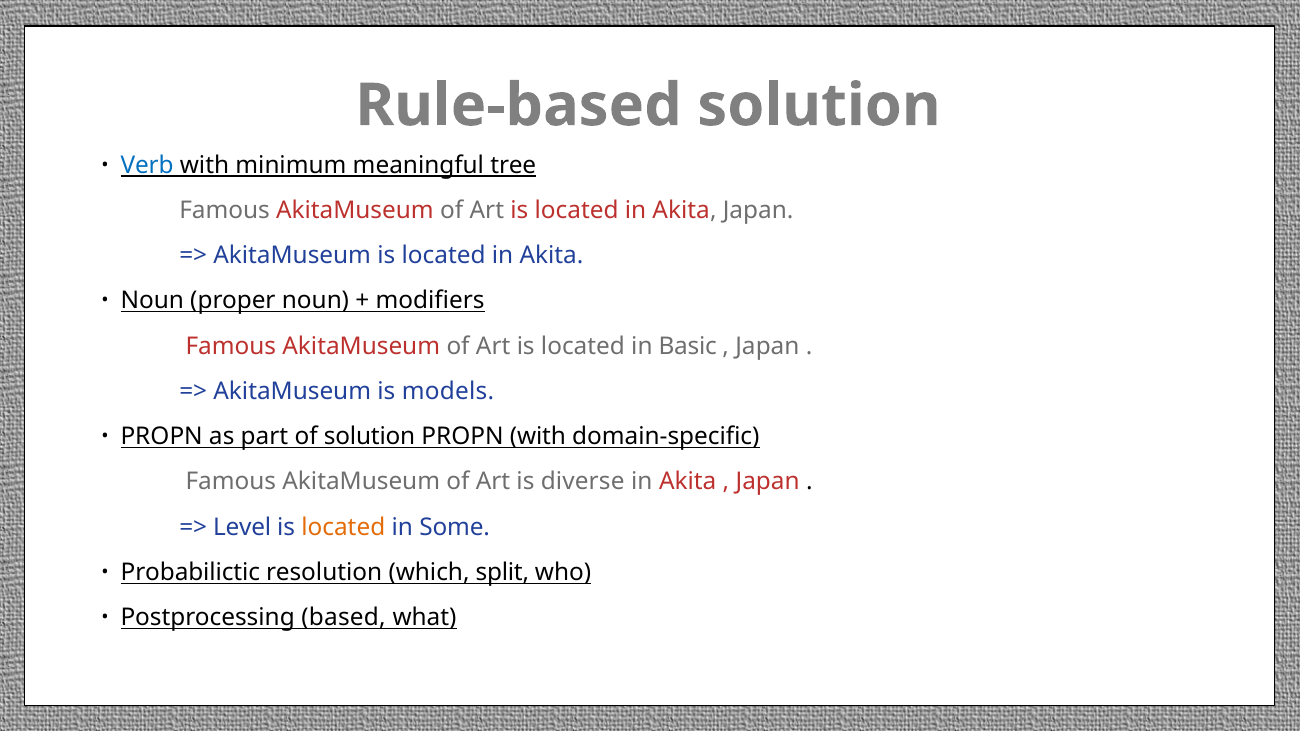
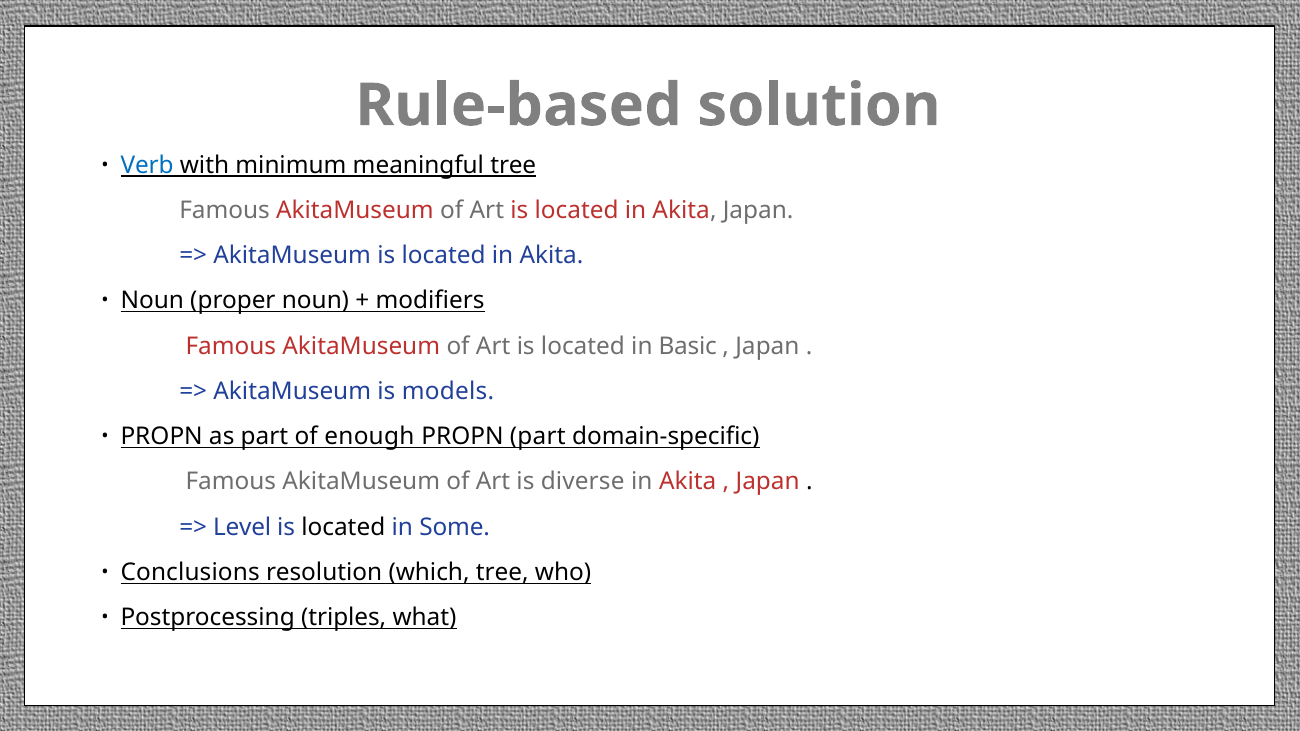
of solution: solution -> enough (369, 437)
PROPN with: with -> part (538, 437)
located colour: orange -> black (343, 527)
Probabilictic: Probabilictic -> Conclusions (190, 573)
which split: split -> tree (502, 573)
based: based -> triples (344, 618)
